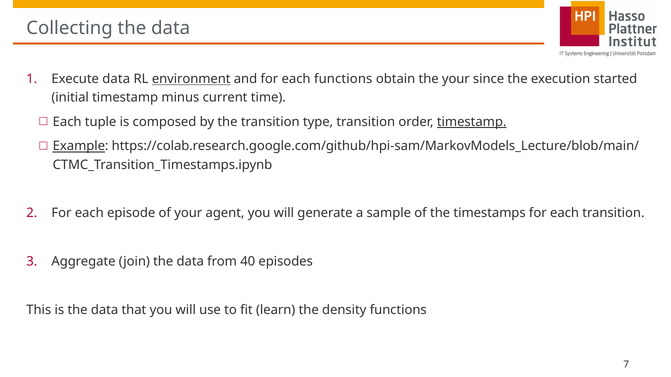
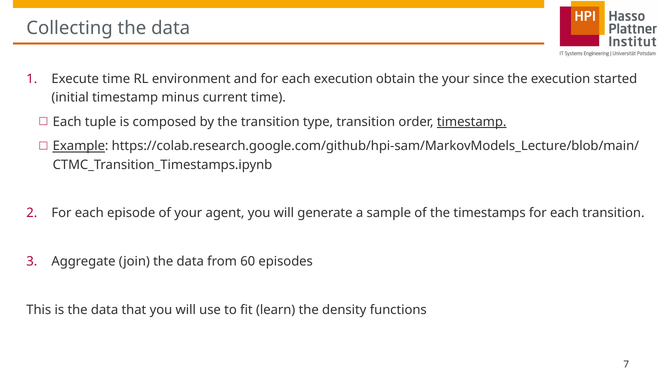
Execute data: data -> time (116, 79)
environment underline: present -> none (191, 79)
each functions: functions -> execution (343, 79)
40: 40 -> 60 (248, 262)
